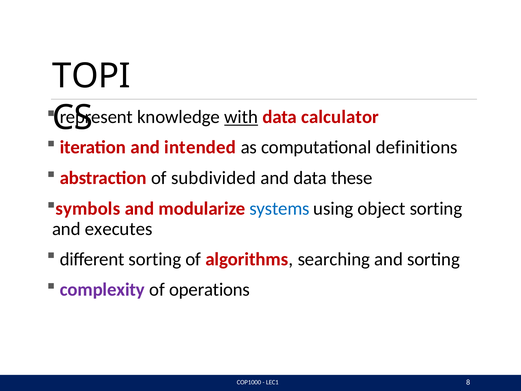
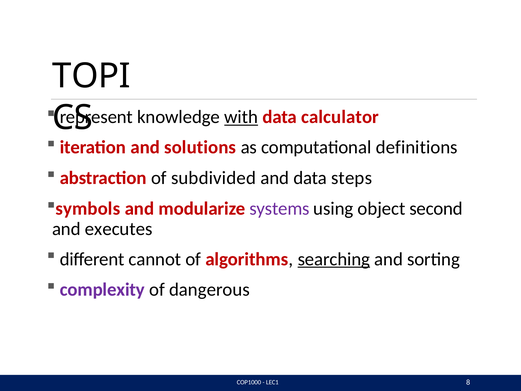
intended: intended -> solutions (200, 147)
these: these -> steps (352, 178)
systems colour: blue -> purple (279, 209)
object sorting: sorting -> second (436, 209)
different sorting: sorting -> cannot (155, 259)
searching underline: none -> present (334, 259)
operations: operations -> dangerous (209, 289)
